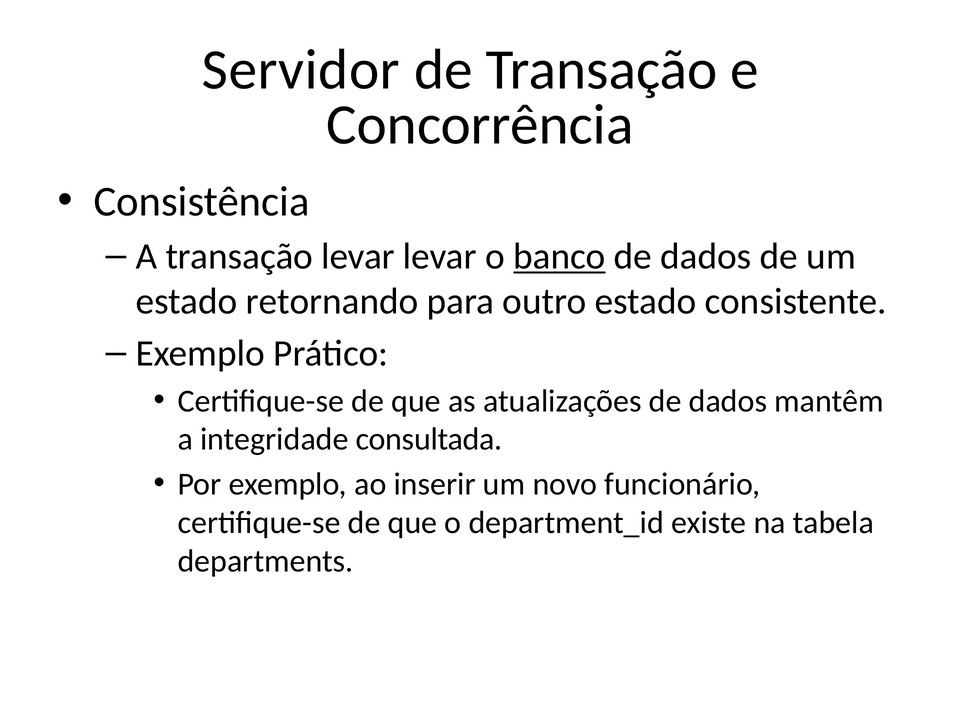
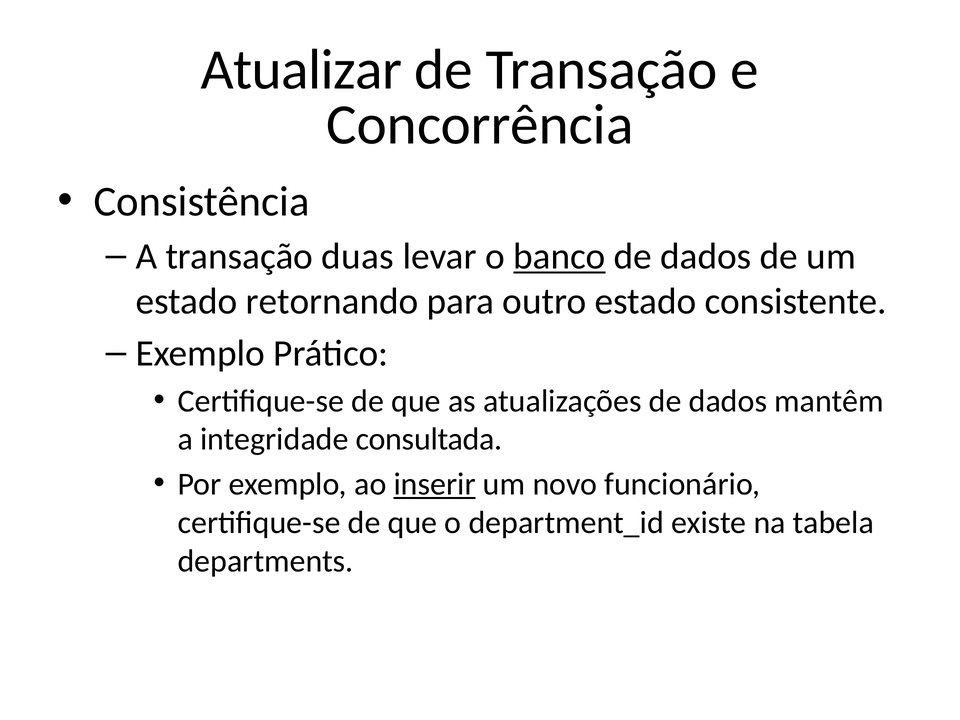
Servidor: Servidor -> Atualizar (301, 70)
transação levar: levar -> duas (358, 256)
inserir underline: none -> present (435, 484)
